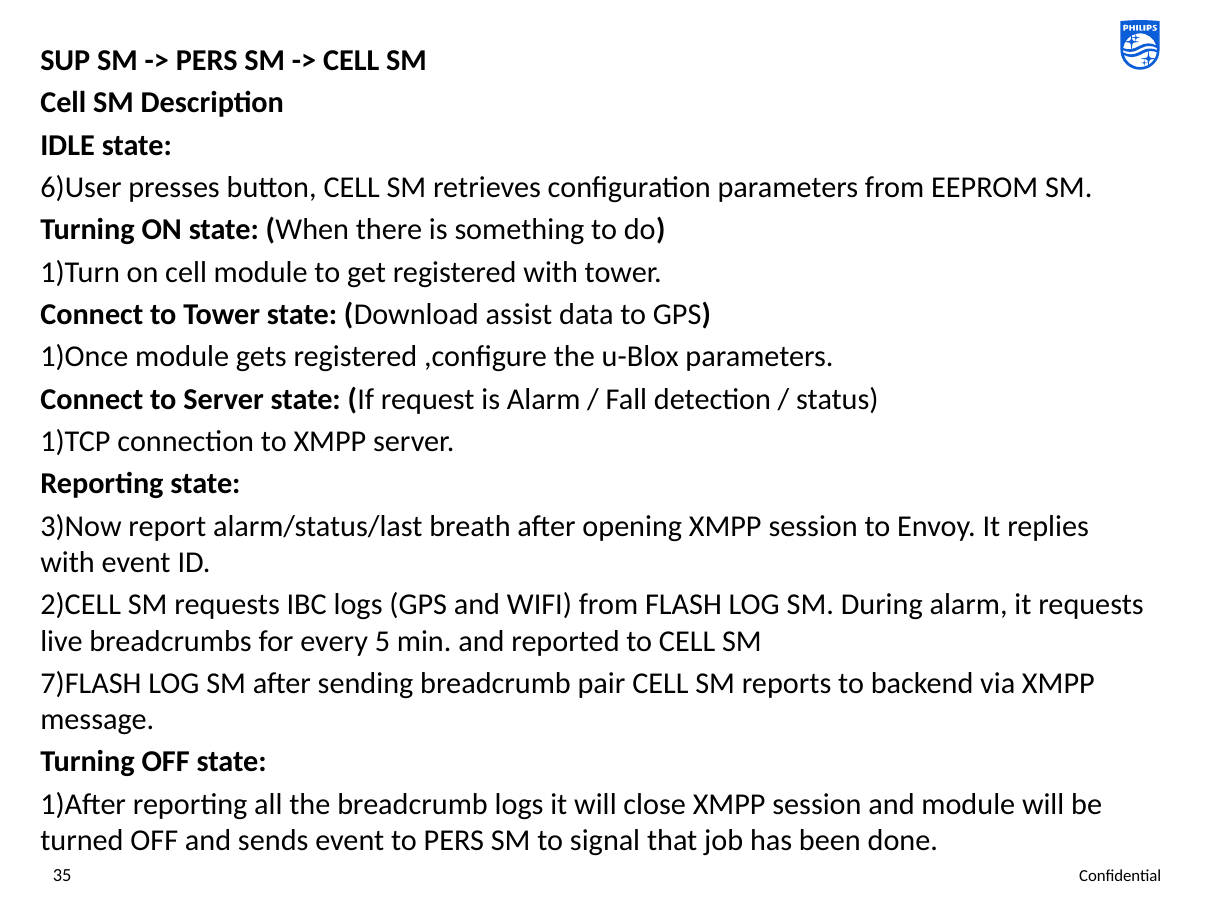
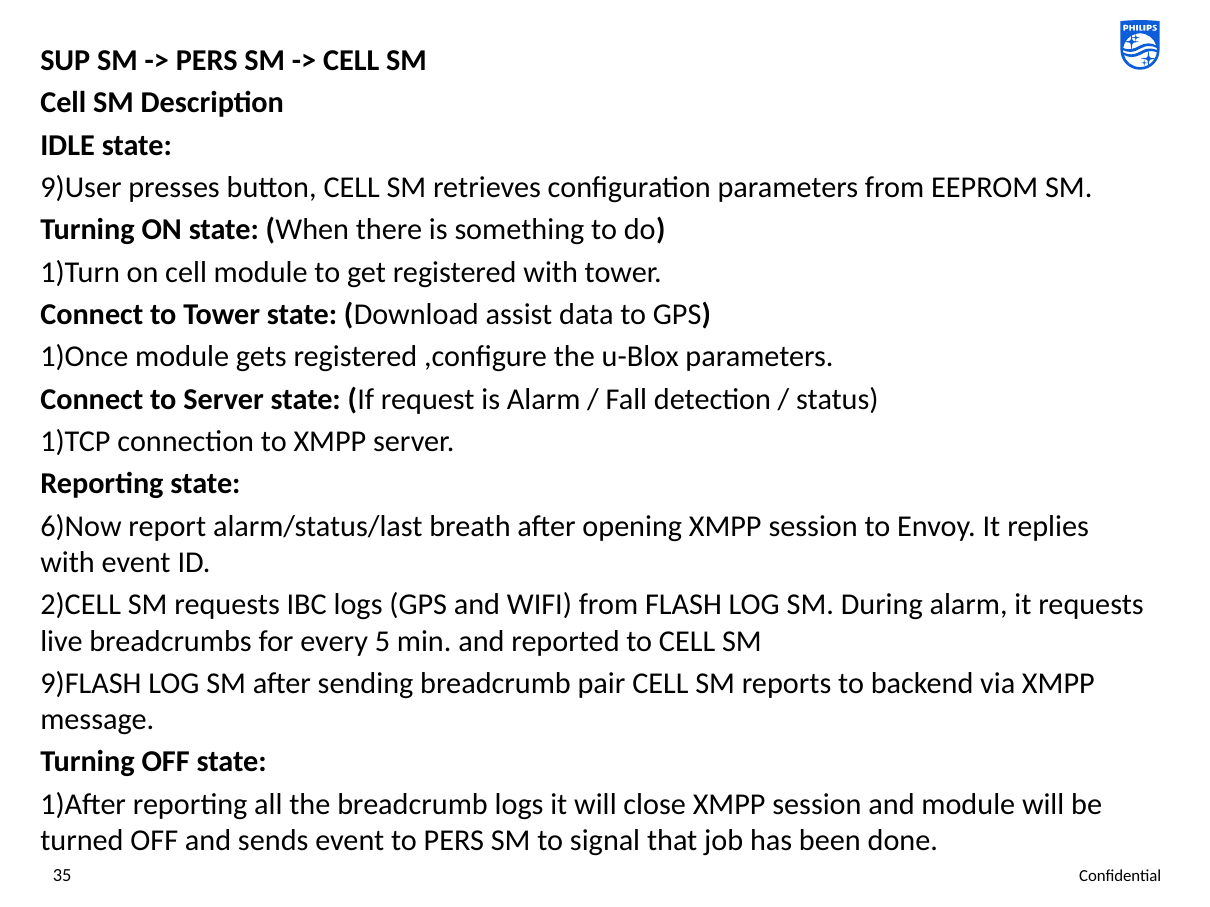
6)User: 6)User -> 9)User (81, 188)
3)Now: 3)Now -> 6)Now (81, 526)
7)FLASH: 7)FLASH -> 9)FLASH (91, 684)
